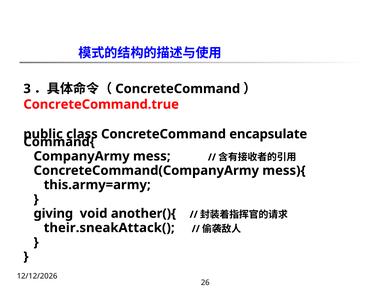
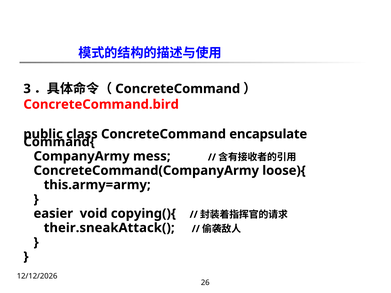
ConcreteCommand.true: ConcreteCommand.true -> ConcreteCommand.bird (101, 104)
mess){: mess){ -> loose){ (284, 171)
giving: giving -> easier (53, 214)
another(){: another(){ -> copying(){ (143, 214)
